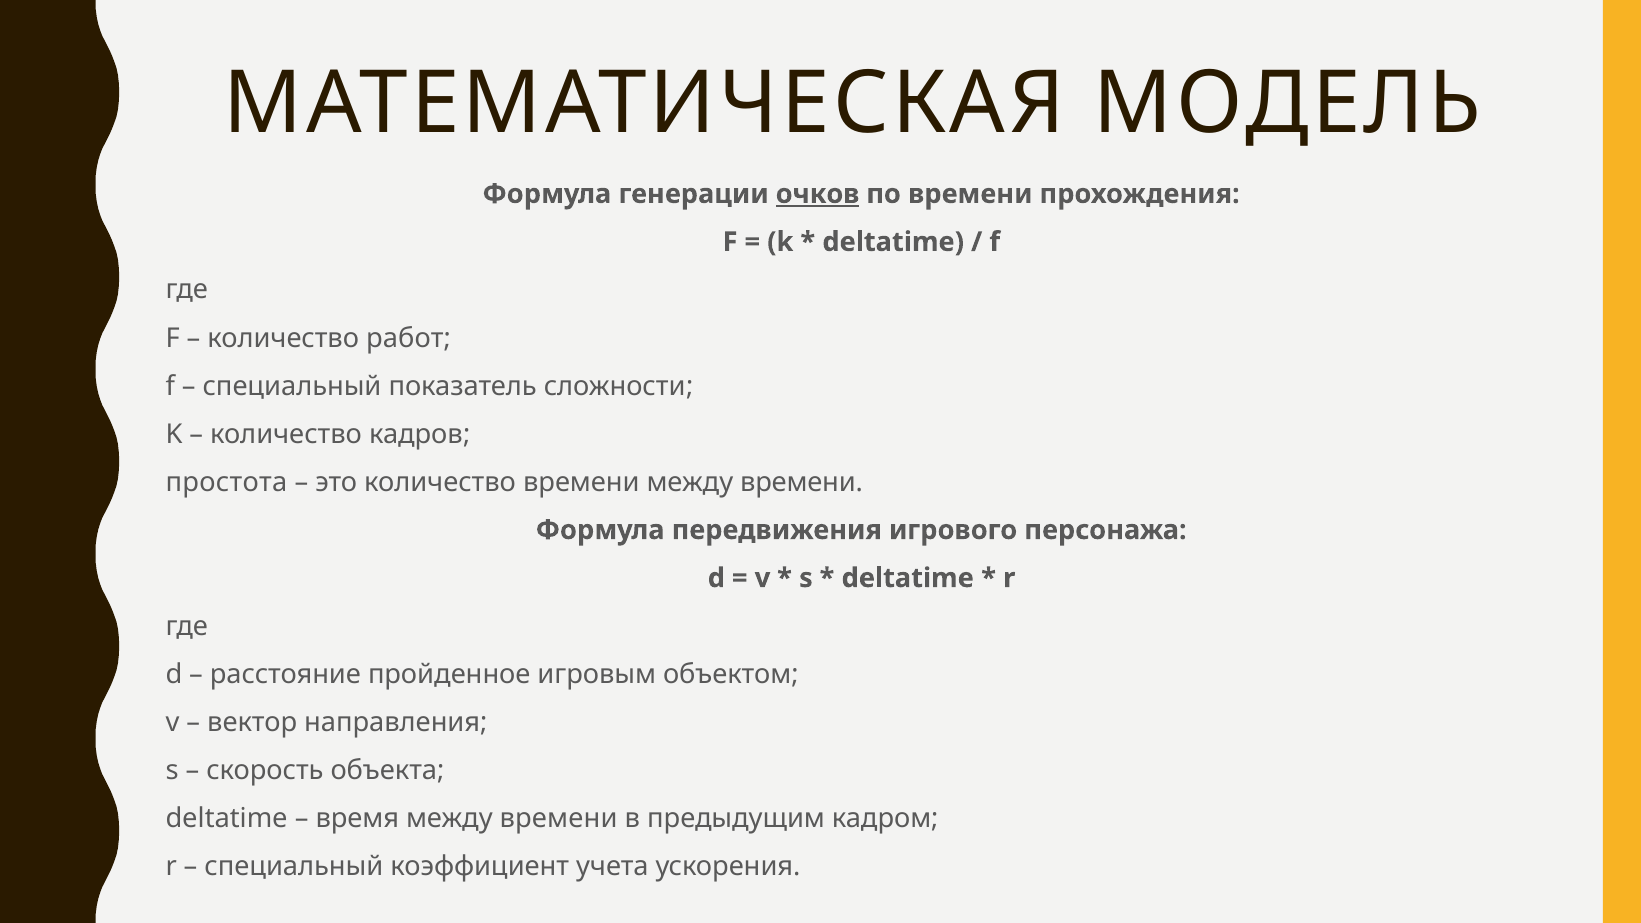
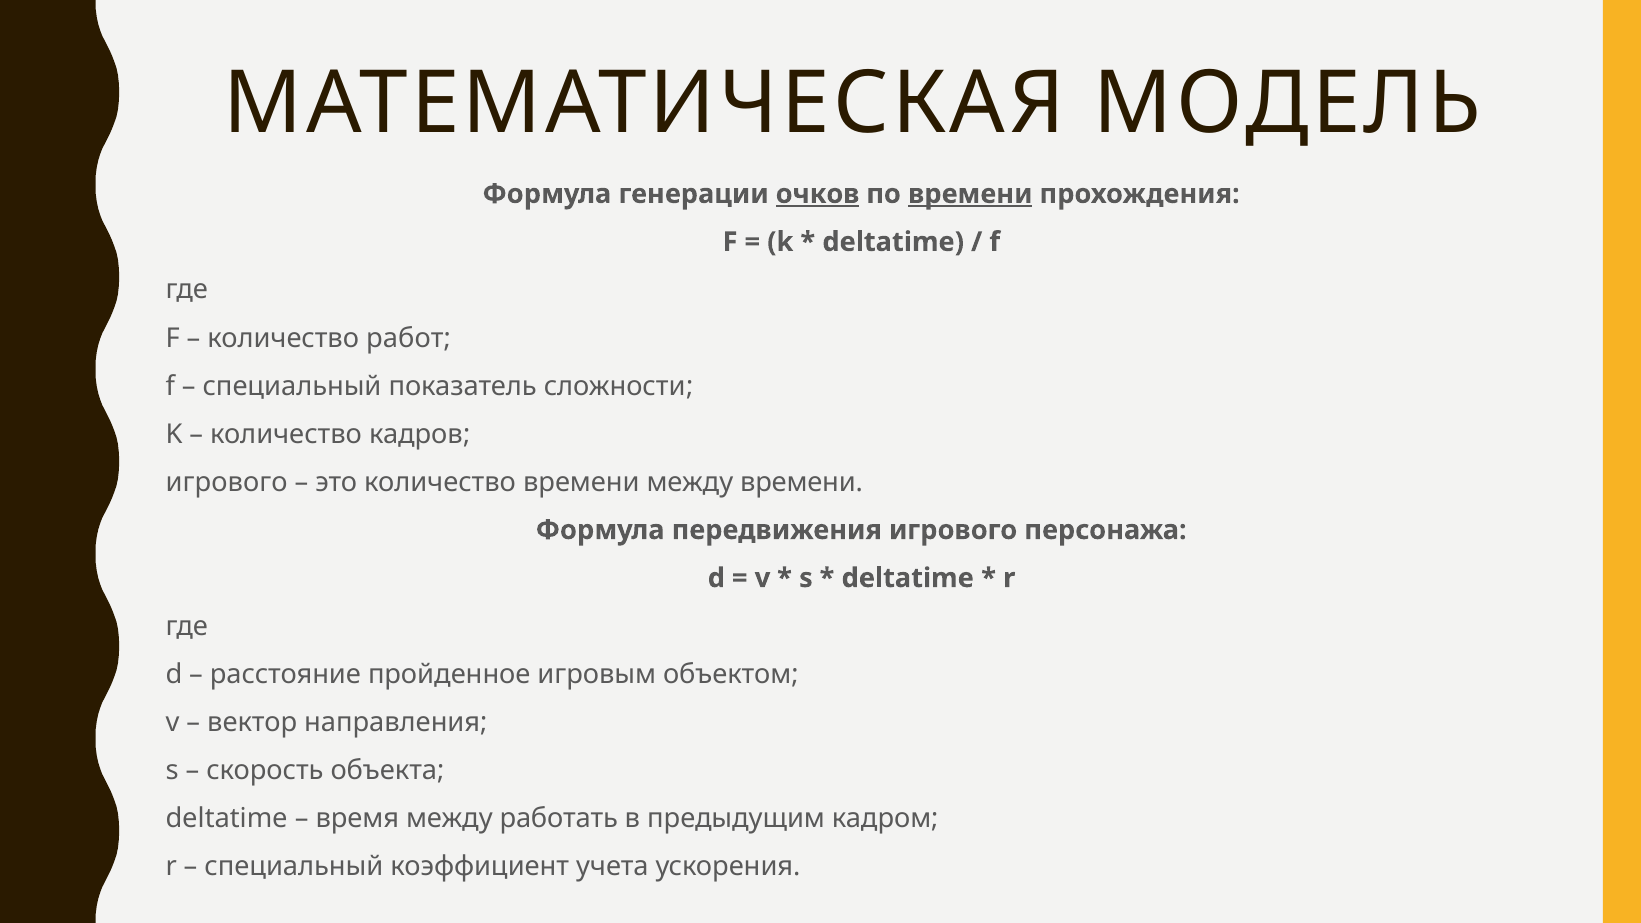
времени underline: none -> present (970, 194)
простота: простота -> игрового (227, 482)
время между времени: времени -> работать (559, 818)
